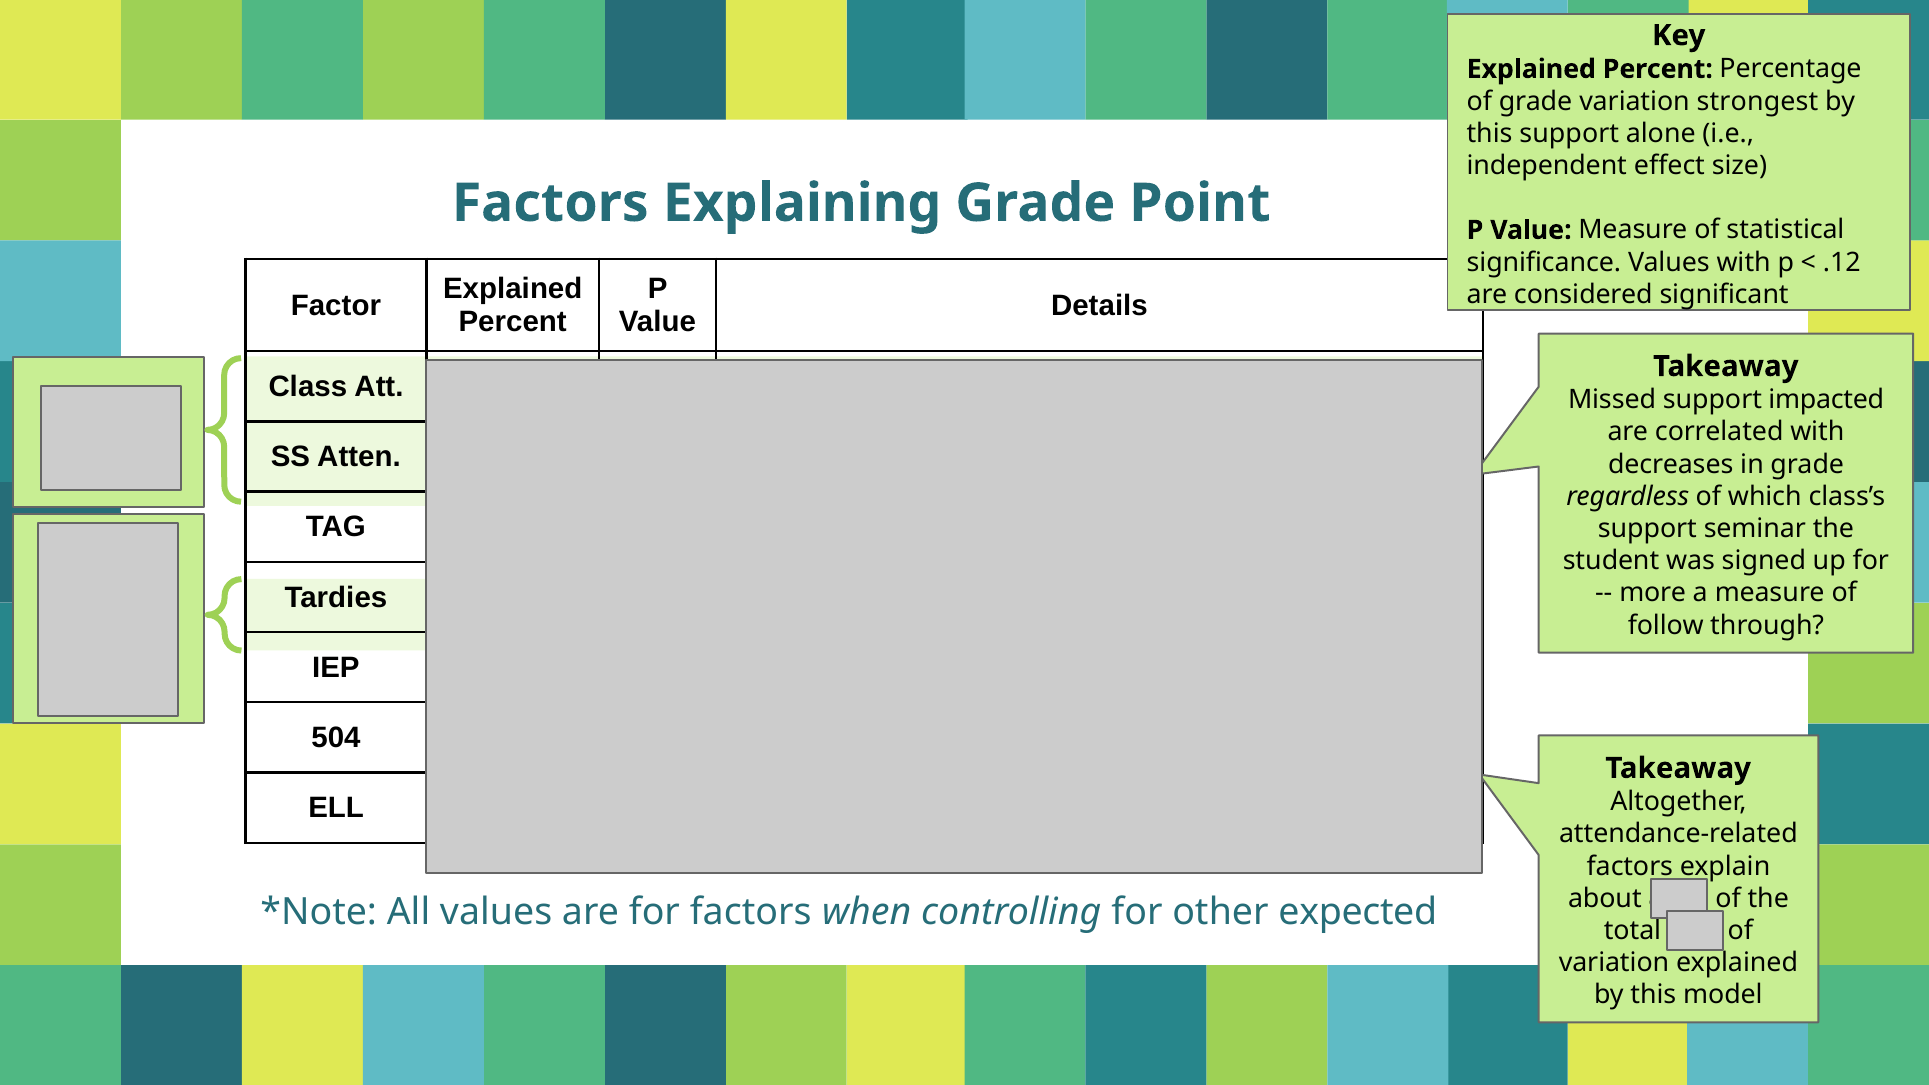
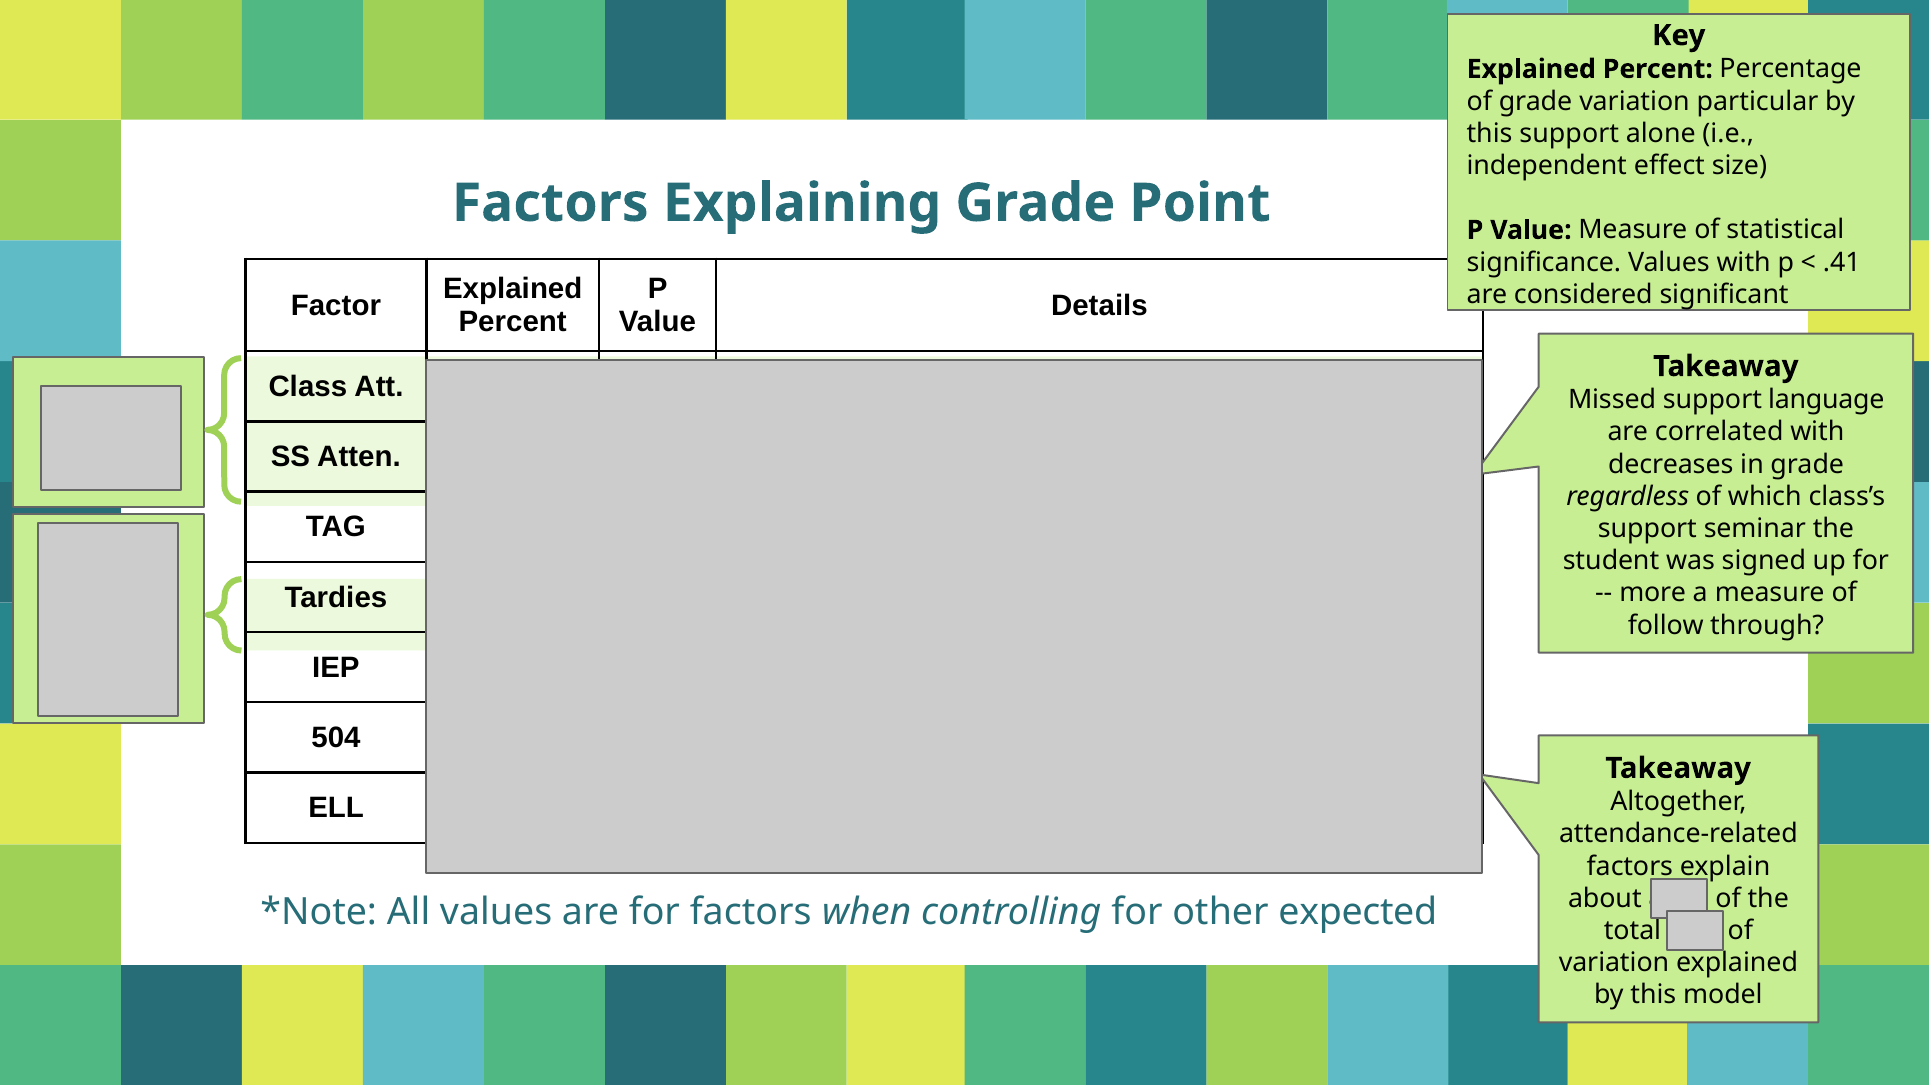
strongest: strongest -> particular (1758, 101)
.12: .12 -> .41 (1842, 262)
impacted: impacted -> language (1826, 400)
